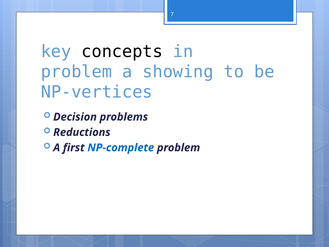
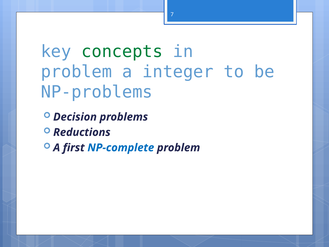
concepts colour: black -> green (122, 51)
showing: showing -> integer (178, 72)
NP-vertices: NP-vertices -> NP-problems (97, 92)
